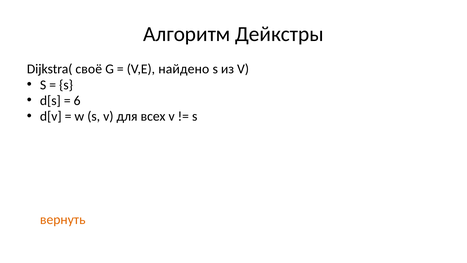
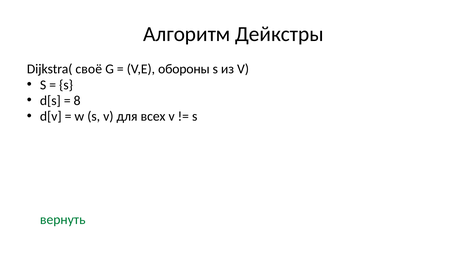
найдено: найдено -> обороны (184, 69)
6: 6 -> 8 (77, 101)
вернуть colour: orange -> green (63, 219)
